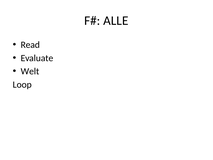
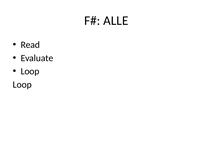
Welt: Welt -> Loop (30, 71)
